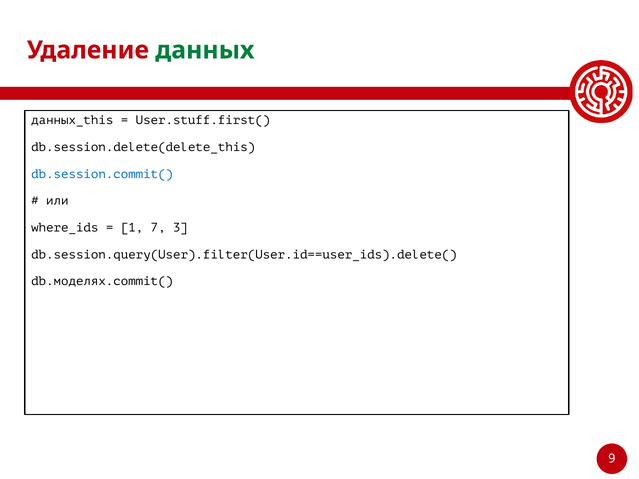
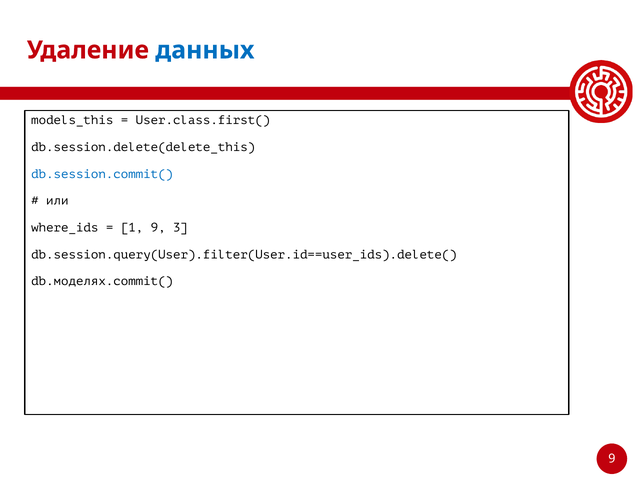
данных colour: green -> blue (205, 50)
данных_this: данных_this -> models_this (72, 120)
User.stuff.first(: User.stuff.first( -> User.class.first( (203, 120)
1 7: 7 -> 9 (158, 228)
